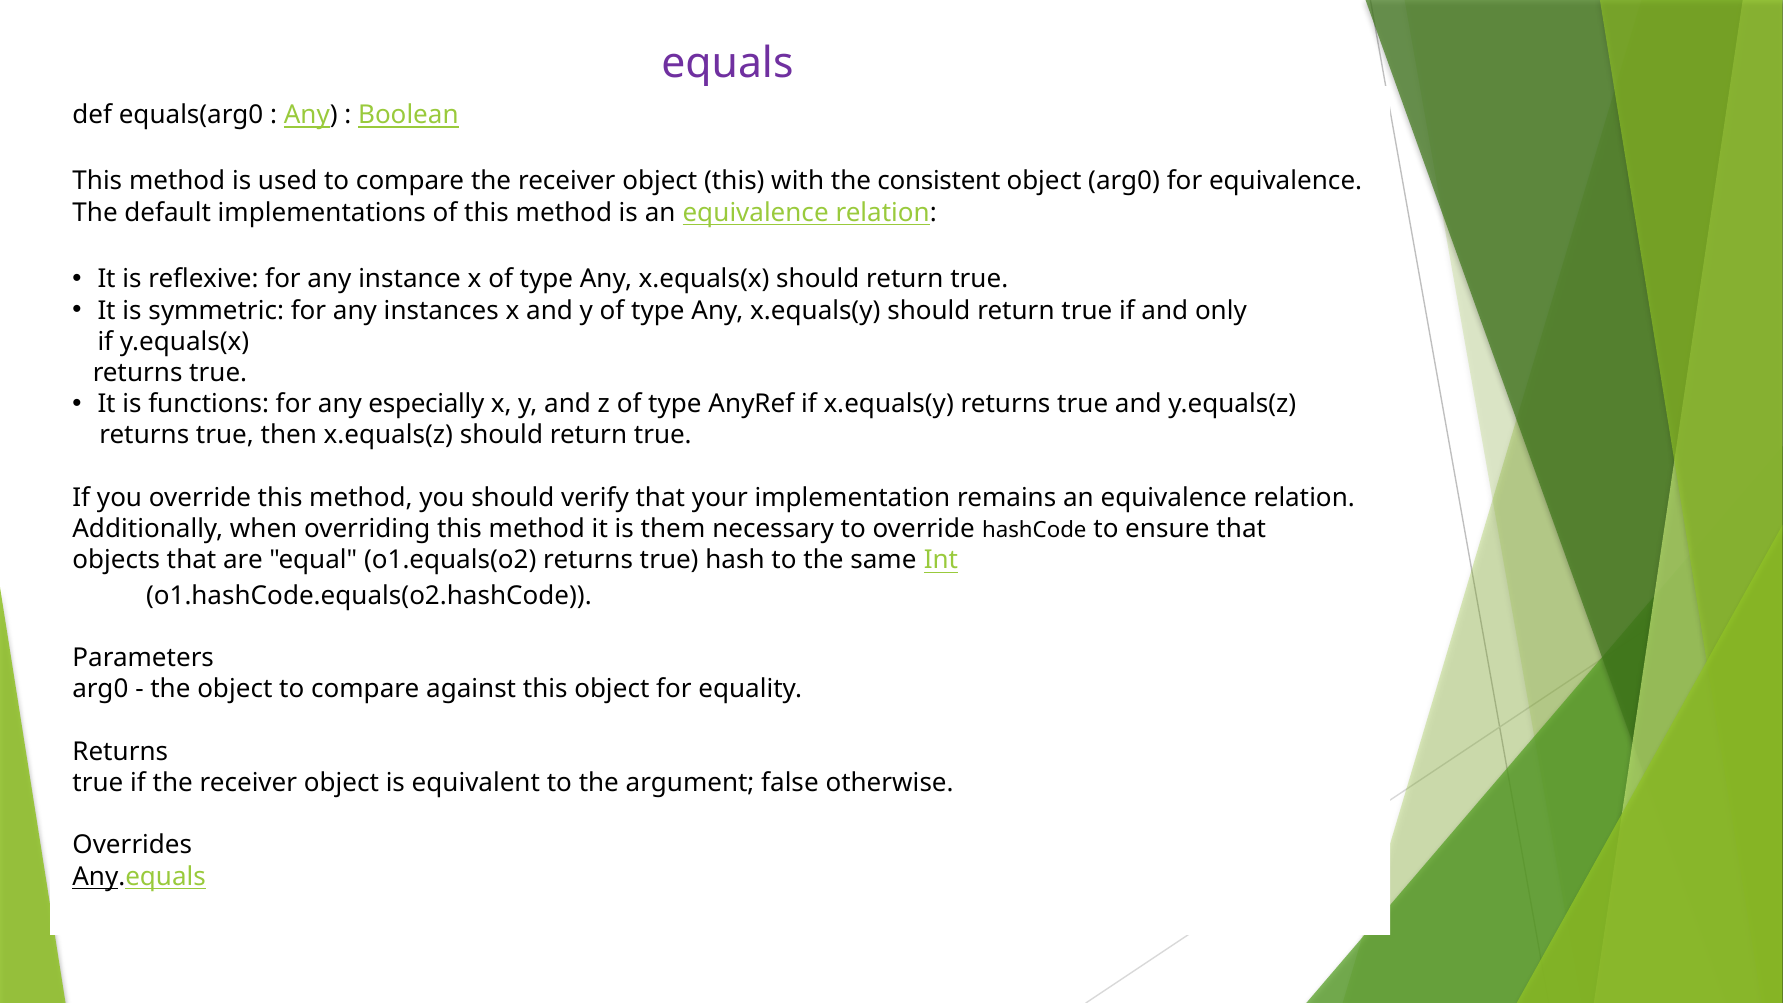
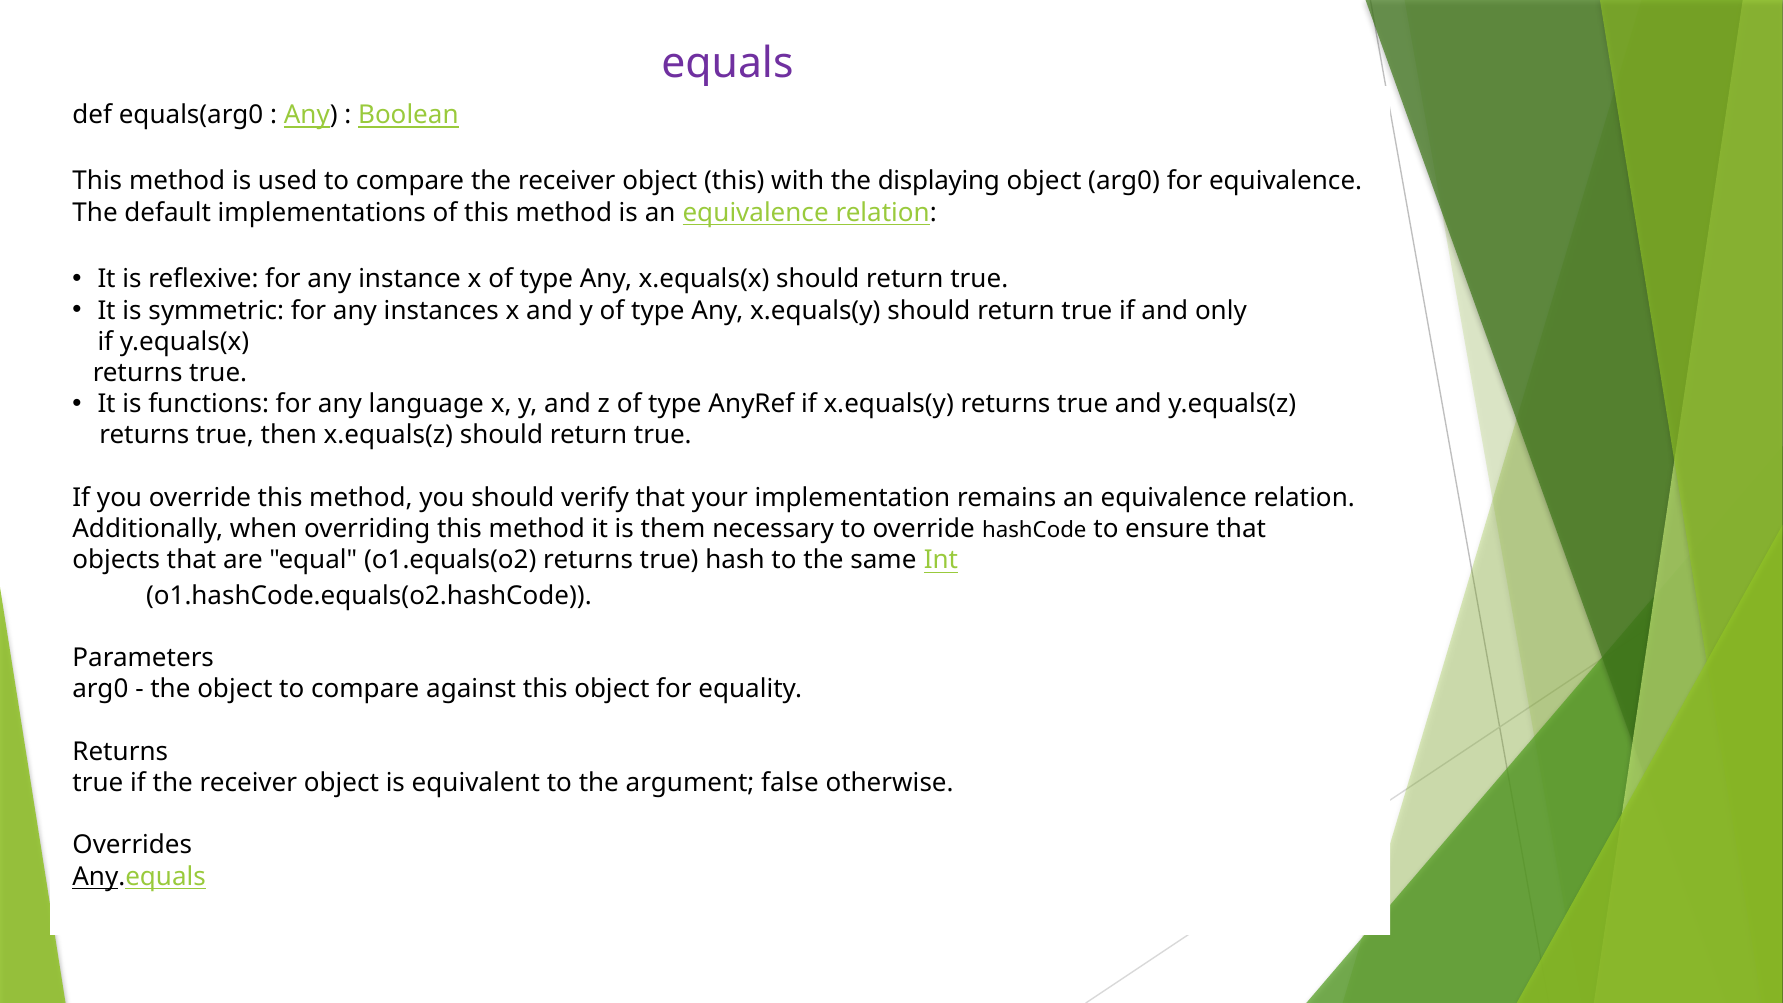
consistent: consistent -> displaying (939, 181)
especially: especially -> language (426, 404)
